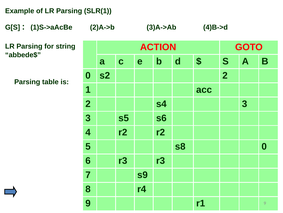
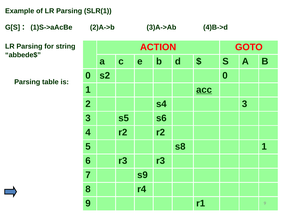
s2 2: 2 -> 0 (225, 75)
acc underline: none -> present (204, 89)
s8 0: 0 -> 1 (264, 146)
